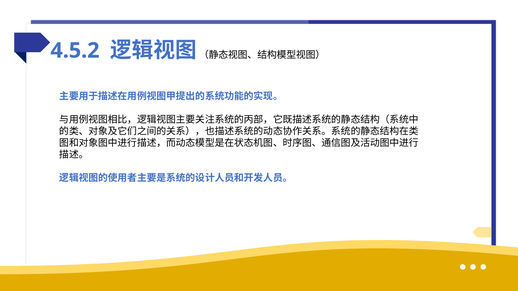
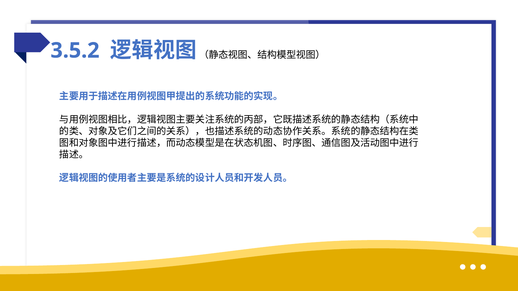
4.5.2: 4.5.2 -> 3.5.2 (75, 51)
